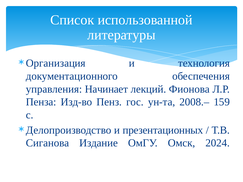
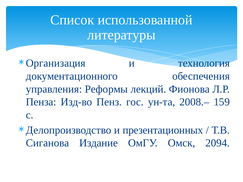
Начинает: Начинает -> Реформы (106, 89)
2024: 2024 -> 2094 (218, 143)
